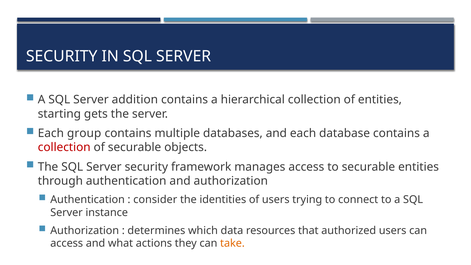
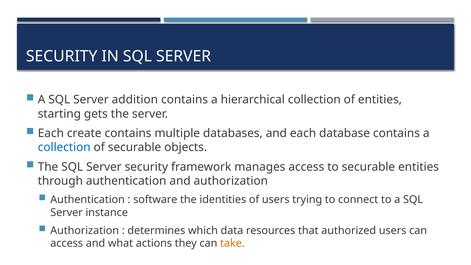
group: group -> create (84, 133)
collection colour: red -> blue (64, 147)
consider: consider -> software (155, 199)
